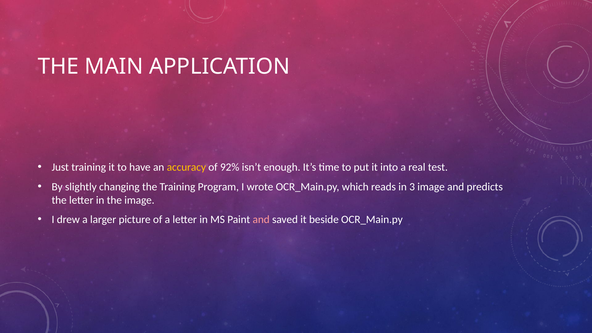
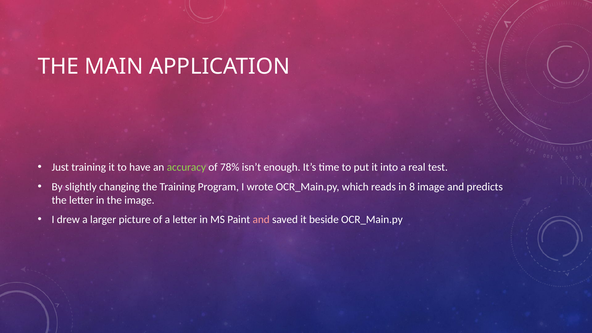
accuracy colour: yellow -> light green (186, 167)
92%: 92% -> 78% (230, 167)
3: 3 -> 8 (412, 187)
